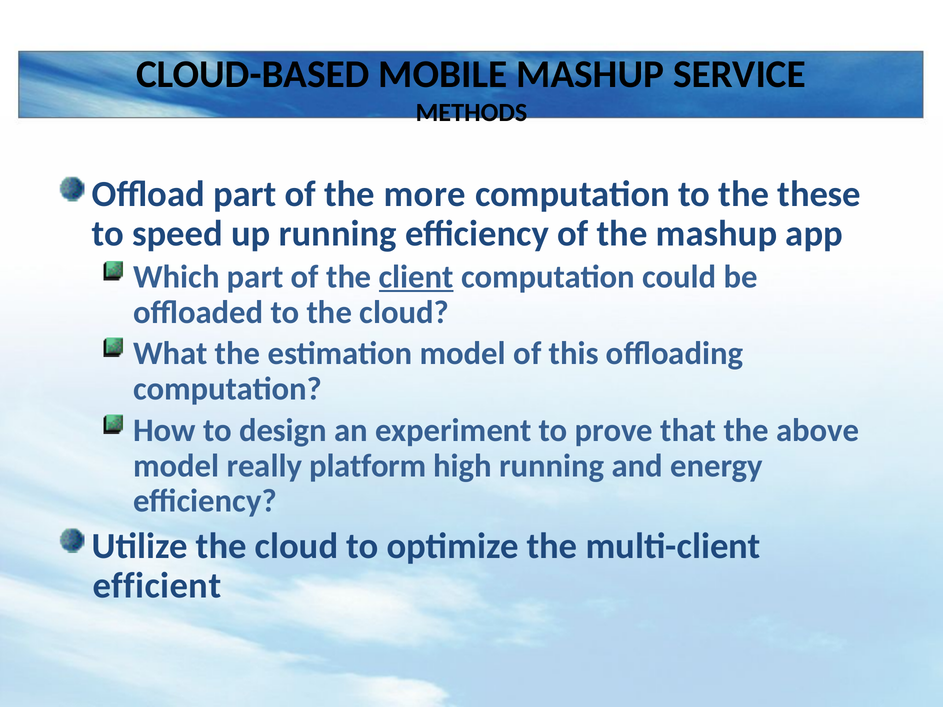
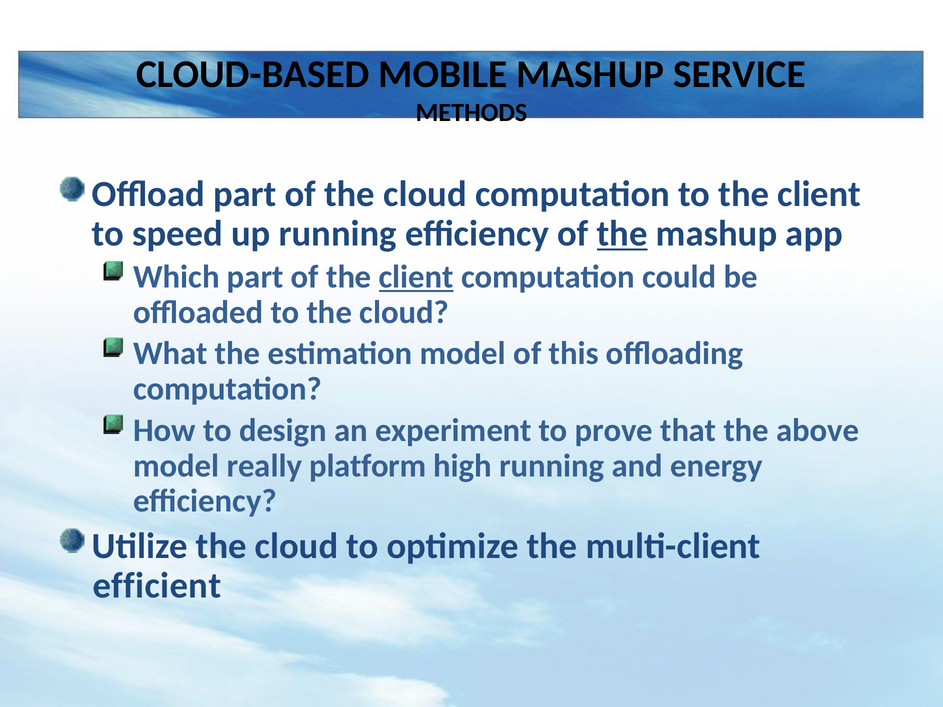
of the more: more -> cloud (425, 194)
to the these: these -> client (819, 194)
the underline: none -> present (622, 234)
